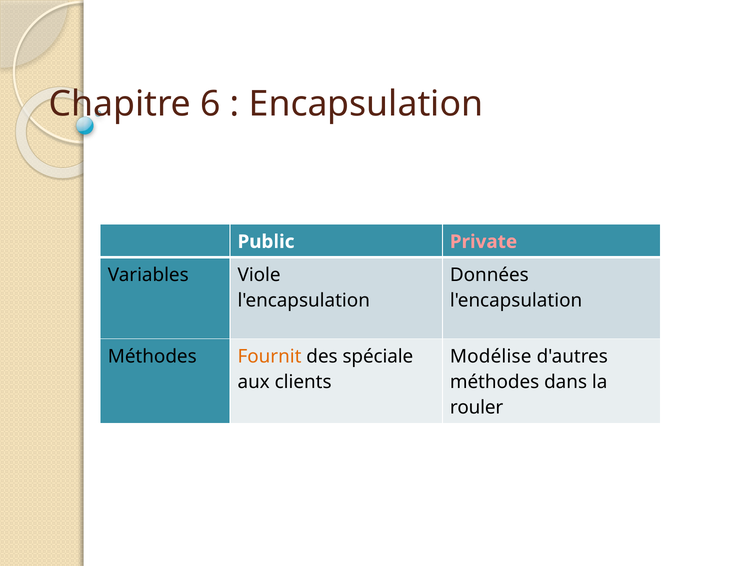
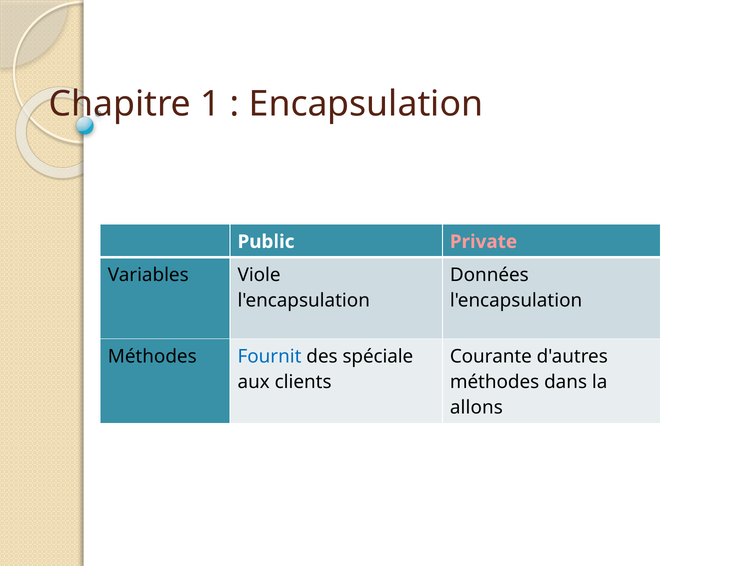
6: 6 -> 1 (211, 104)
Fournit colour: orange -> blue (270, 357)
Modélise: Modélise -> Courante (491, 357)
rouler: rouler -> allons (476, 408)
